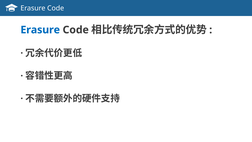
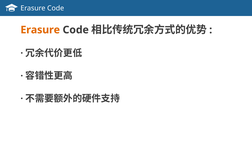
Erasure colour: blue -> orange (40, 30)
